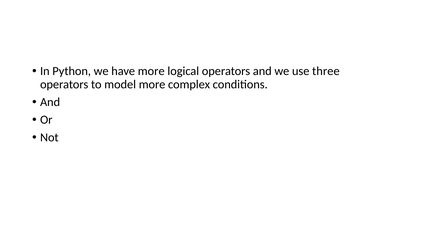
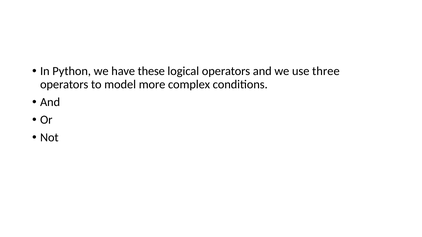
have more: more -> these (151, 71)
